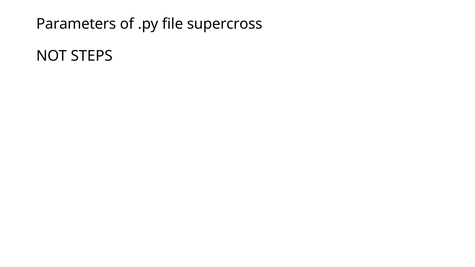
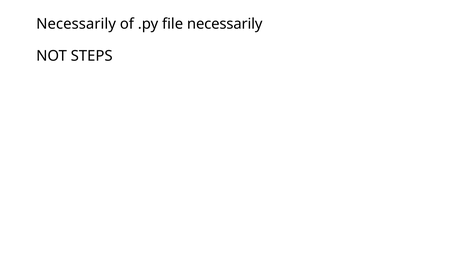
Parameters: Parameters -> Necessarily (76, 24)
file supercross: supercross -> necessarily (225, 24)
